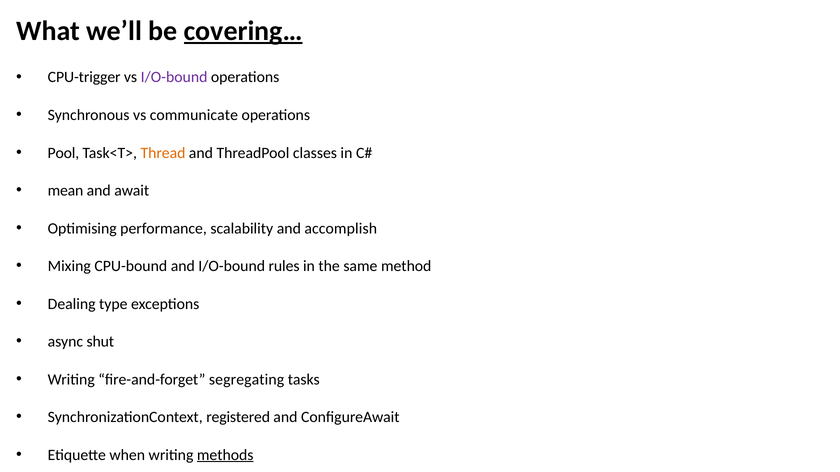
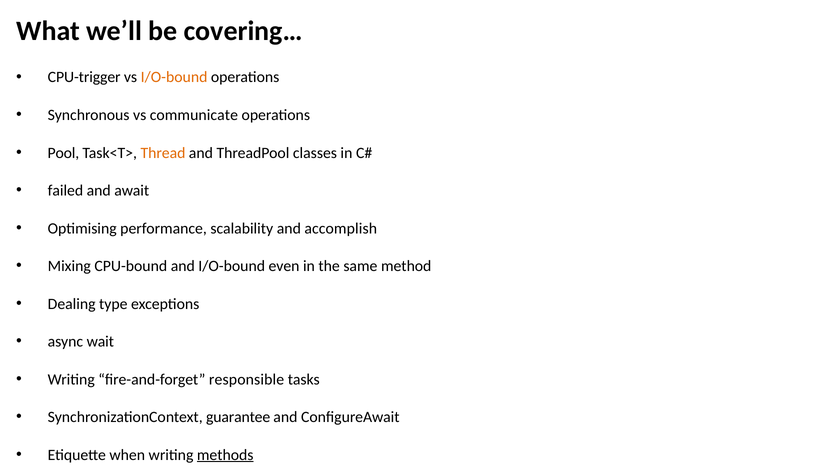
covering… underline: present -> none (243, 31)
I/O-bound colour: purple -> orange (174, 77)
mean: mean -> failed (65, 191)
rules: rules -> even (284, 266)
shut: shut -> wait (100, 342)
segregating: segregating -> responsible (247, 380)
registered: registered -> guarantee (238, 418)
